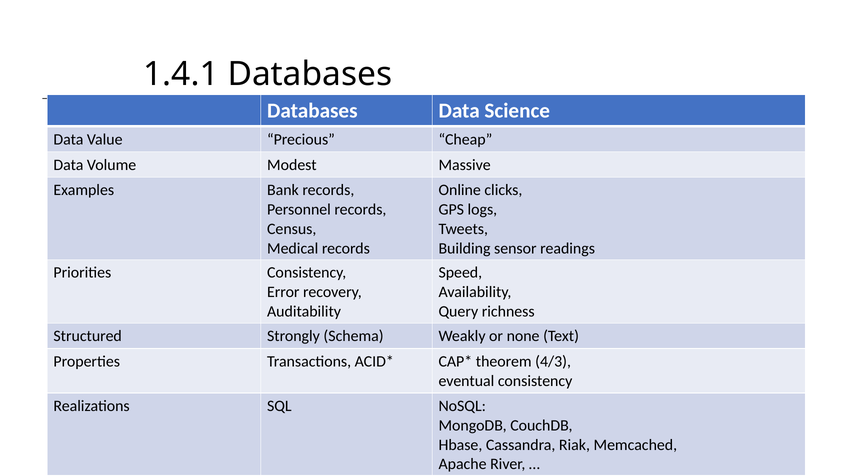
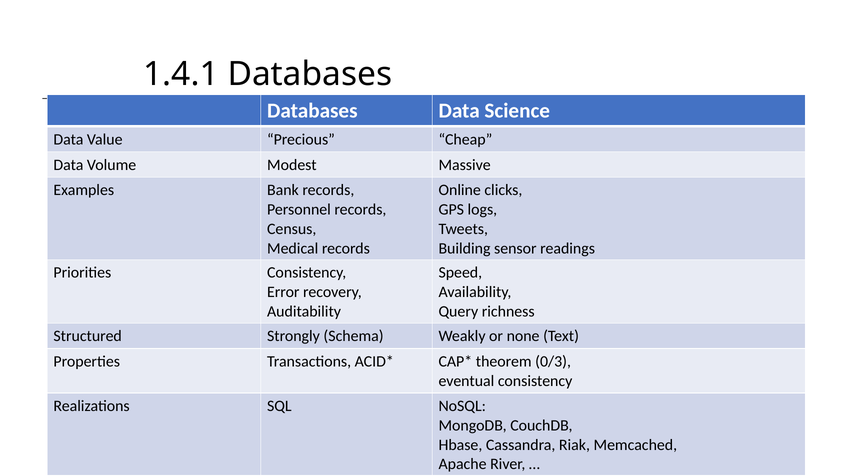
4/3: 4/3 -> 0/3 (553, 362)
